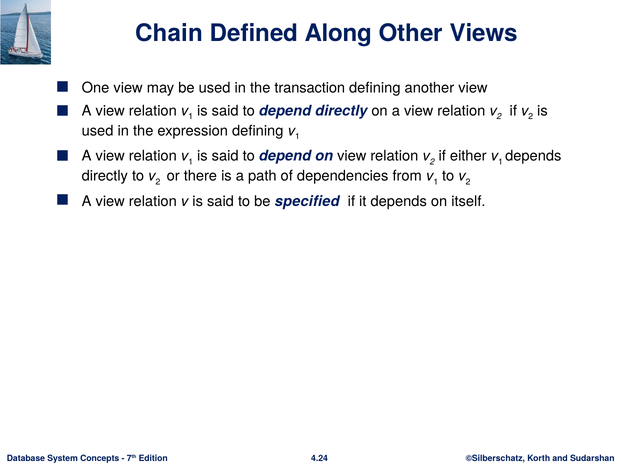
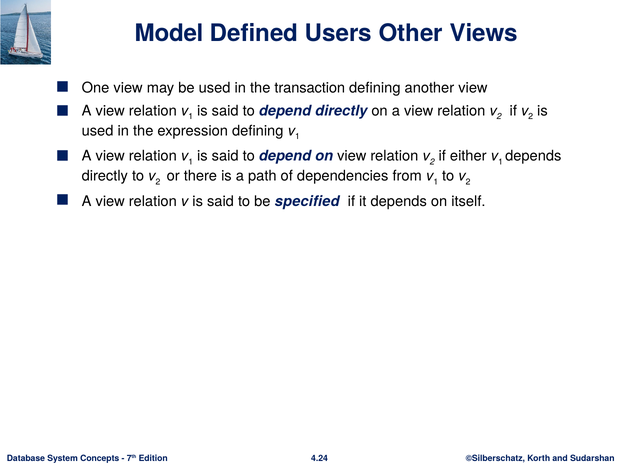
Chain: Chain -> Model (169, 33)
Along: Along -> Users (338, 33)
